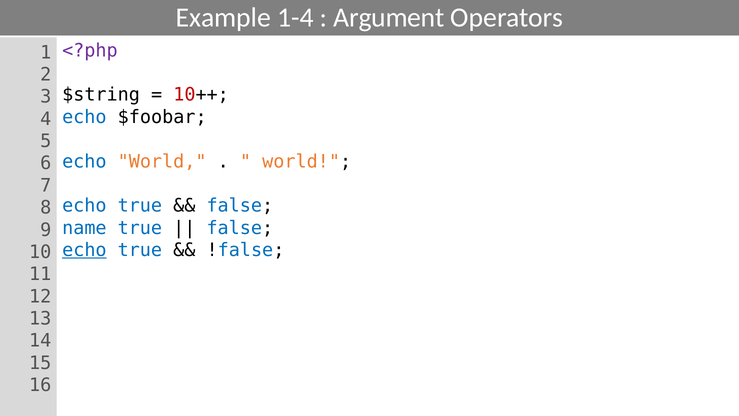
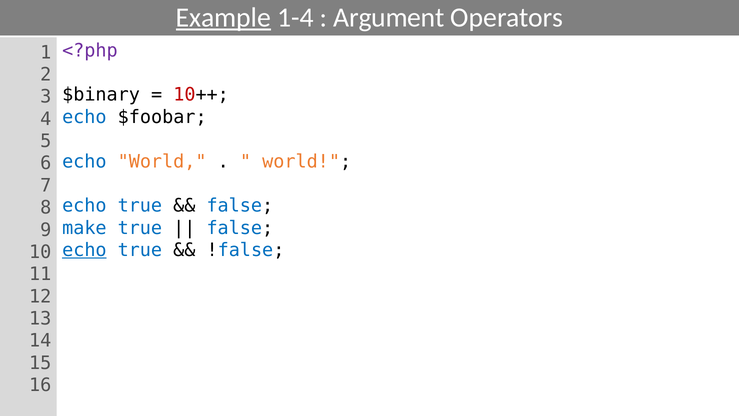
Example underline: none -> present (223, 18)
$string: $string -> $binary (101, 95)
name: name -> make (84, 228)
